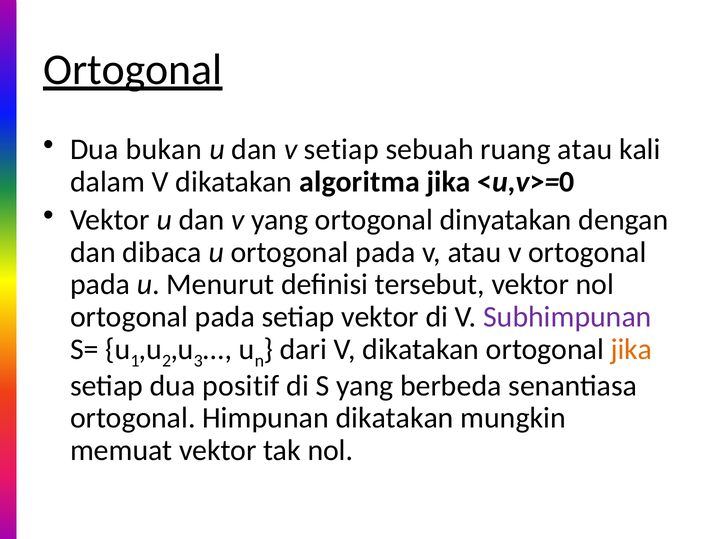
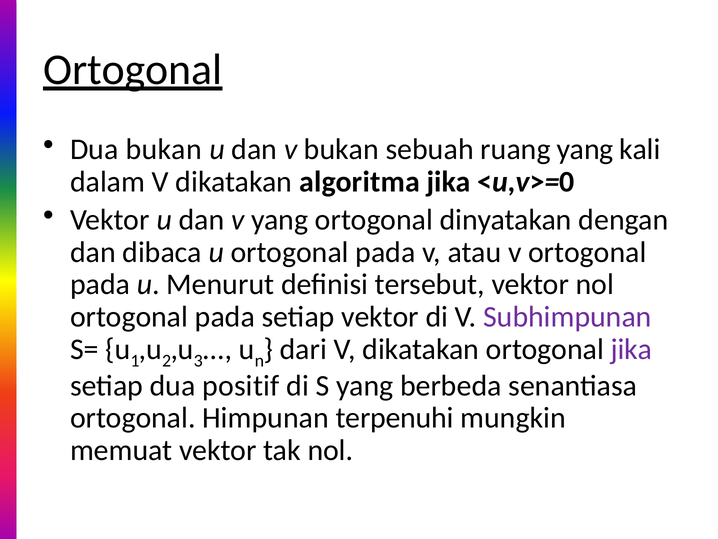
v setiap: setiap -> bukan (341, 149)
ruang atau: atau -> yang (585, 149)
jika colour: orange -> purple (631, 349)
Himpunan dikatakan: dikatakan -> terpenuhi (395, 418)
